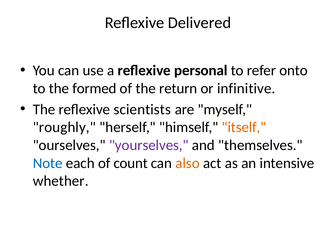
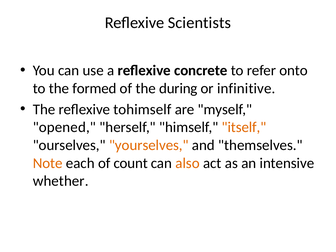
Delivered: Delivered -> Scientists (199, 23)
personal: personal -> concrete (201, 70)
return: return -> during (178, 88)
scientists: scientists -> tohimself (142, 109)
roughly: roughly -> opened (64, 127)
yourselves colour: purple -> orange (149, 145)
Note colour: blue -> orange (48, 163)
